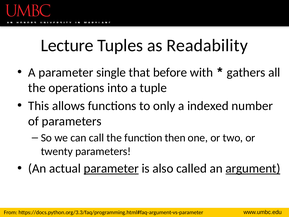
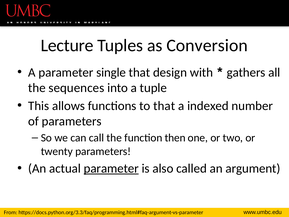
Readability: Readability -> Conversion (207, 45)
before: before -> design (170, 72)
operations: operations -> sequences (76, 88)
to only: only -> that (164, 106)
argument underline: present -> none (253, 168)
